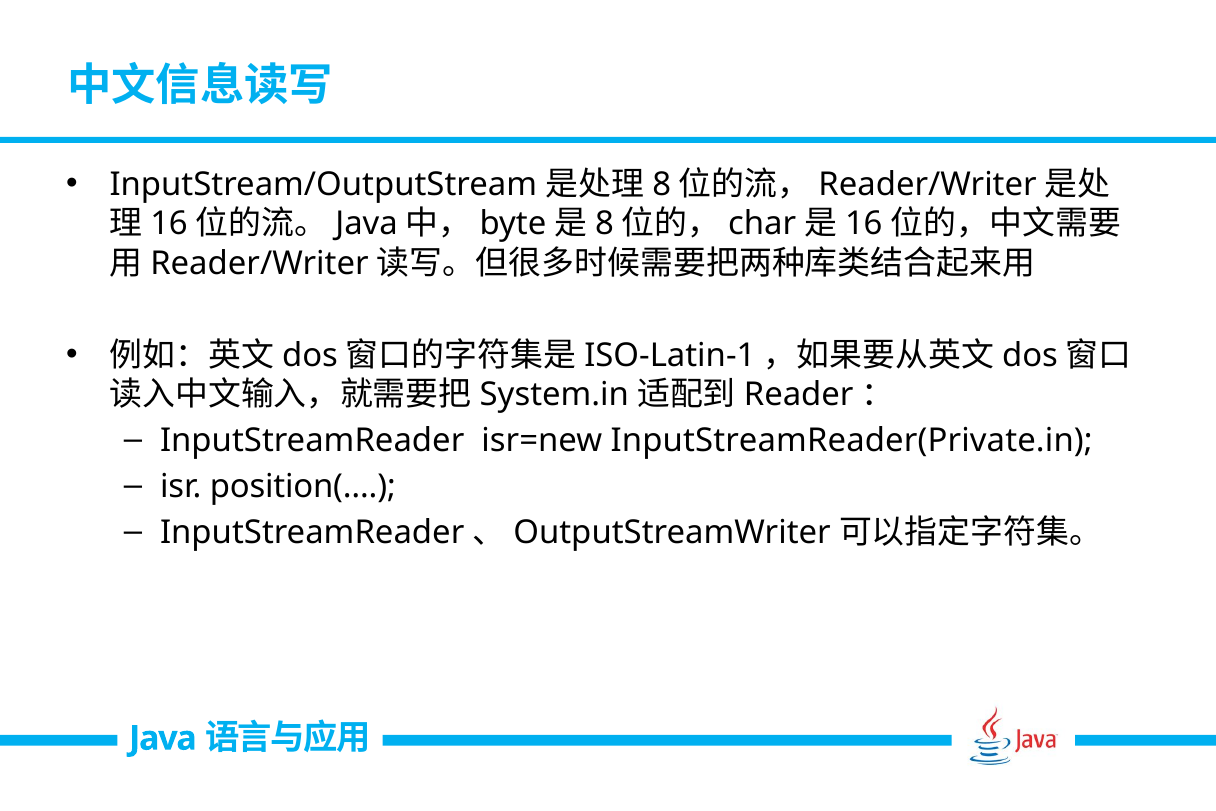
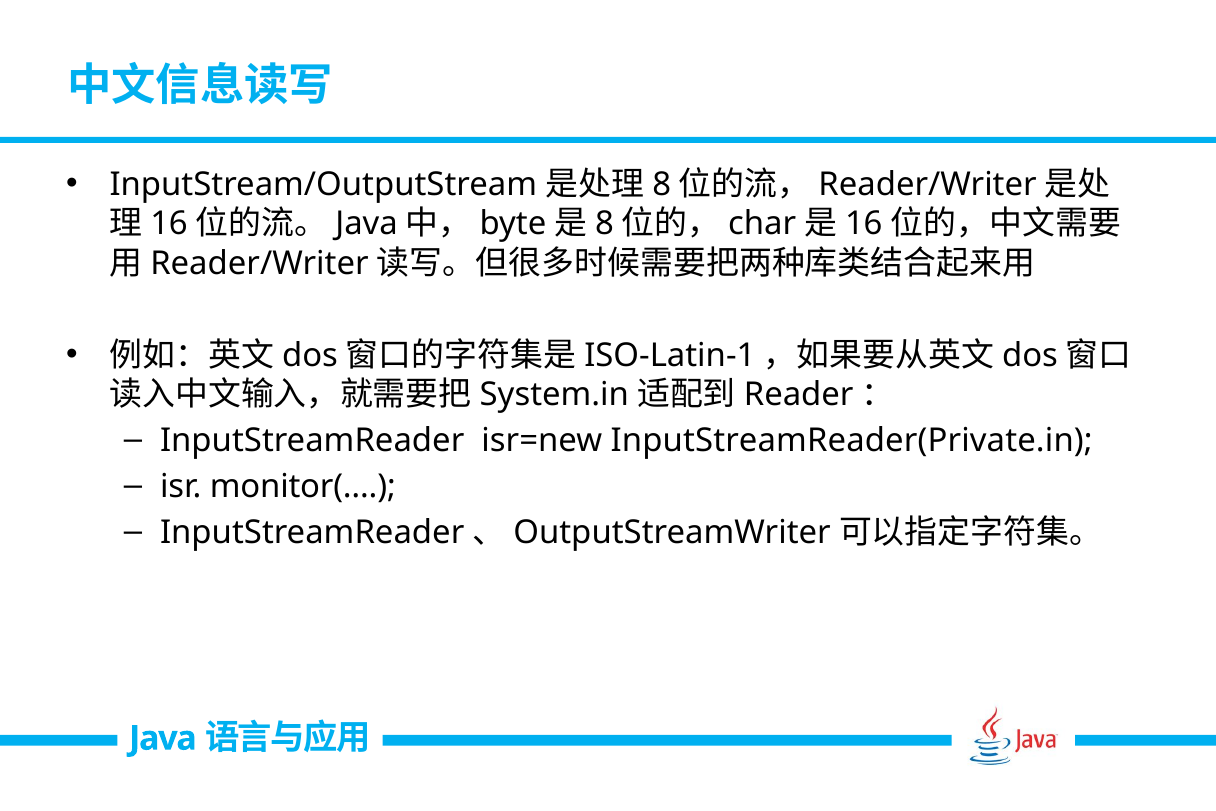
position(…: position(… -> monitor(… (303, 487)
